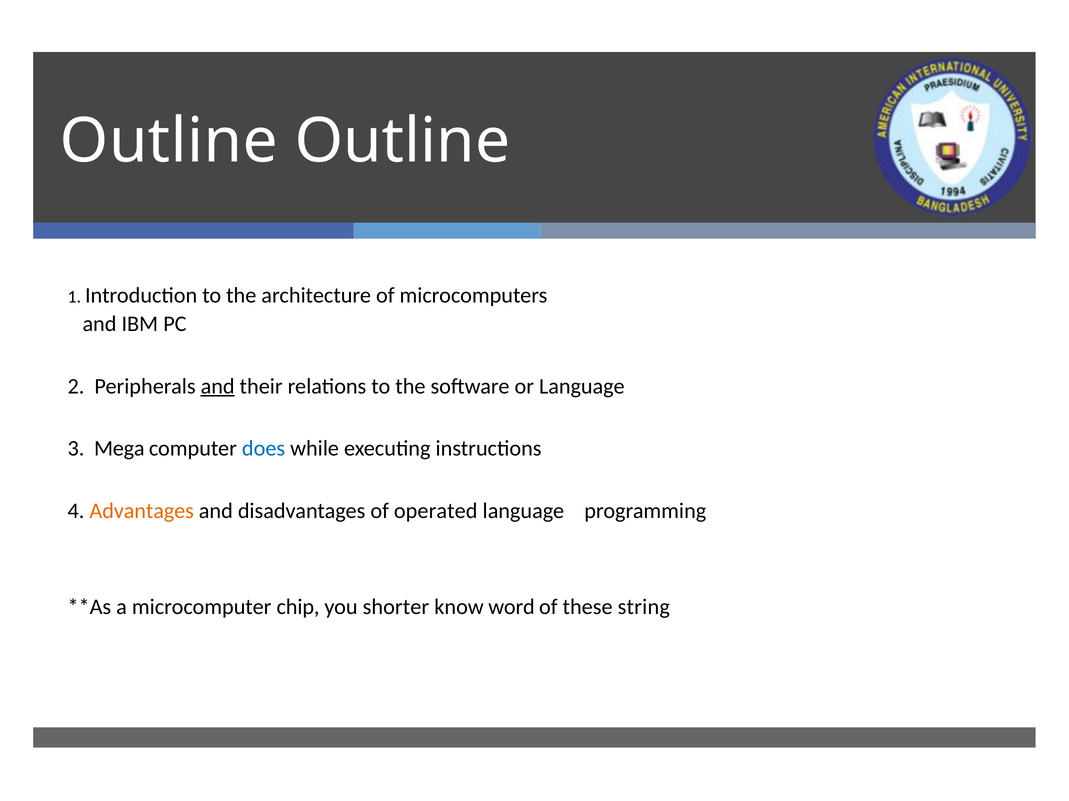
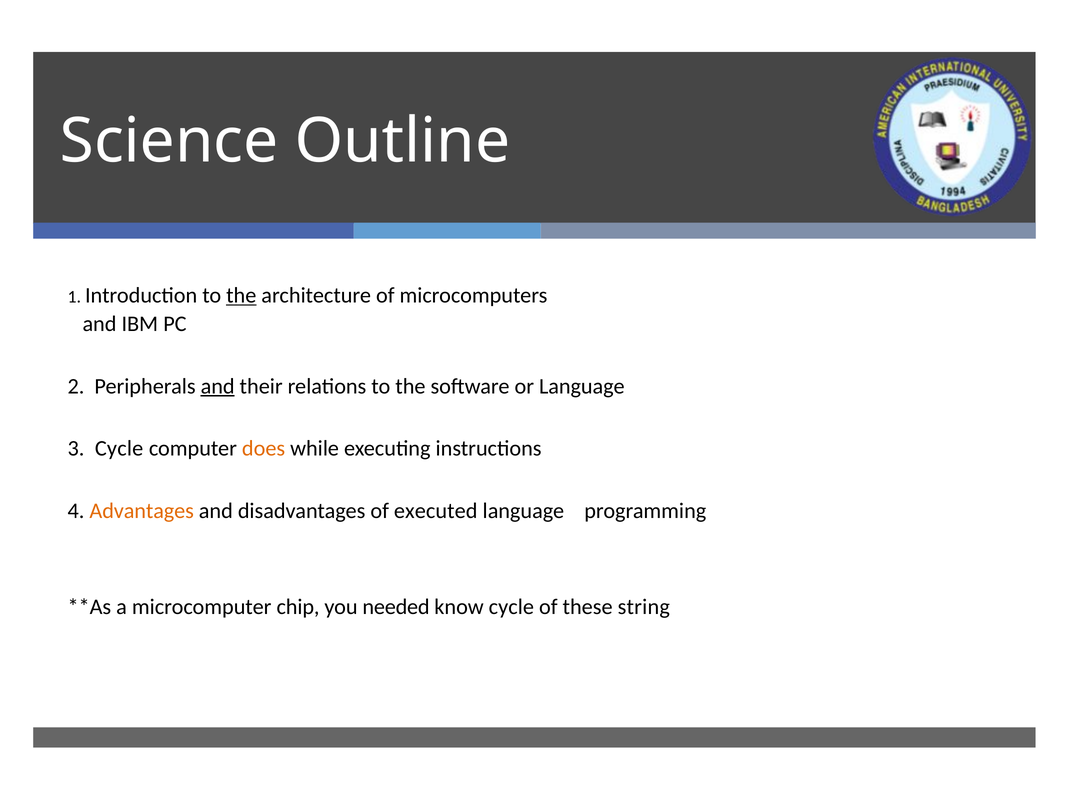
Outline: Outline -> Science (169, 141)
the underline: none -> present (241, 296)
3 Mega: Mega -> Cycle (119, 449)
does colour: blue -> orange (264, 449)
operated: operated -> executed (436, 511)
shorter: shorter -> needed (396, 607)
know word: word -> cycle (511, 607)
